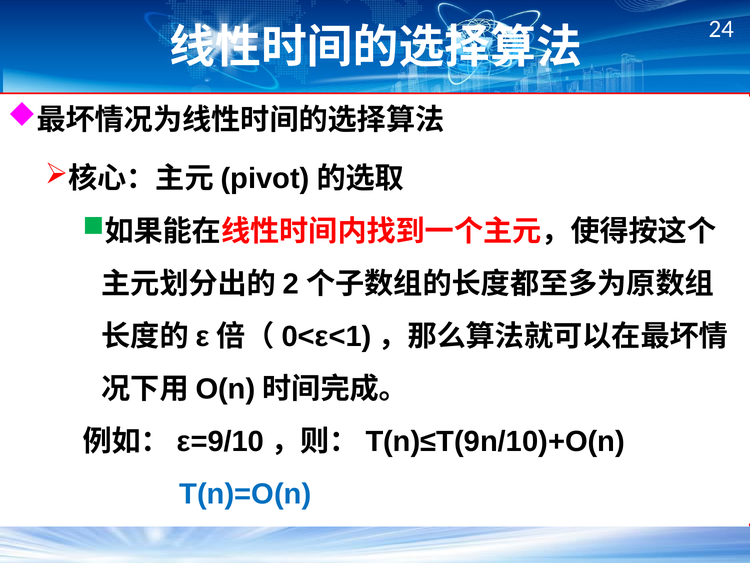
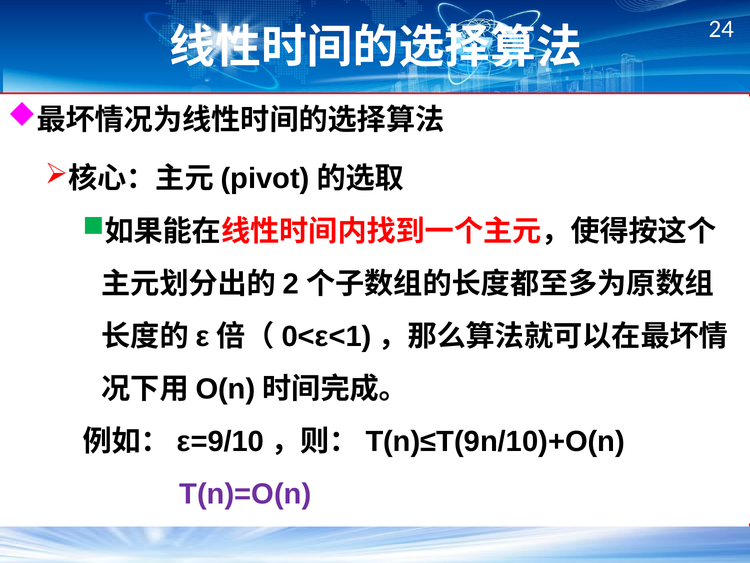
T(n)=O(n colour: blue -> purple (245, 494)
